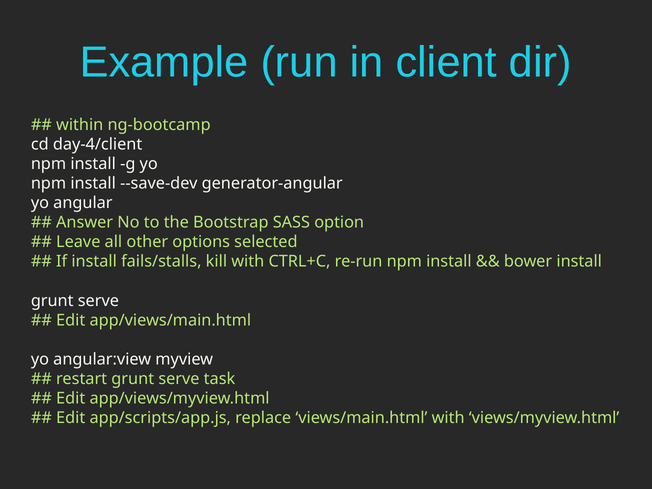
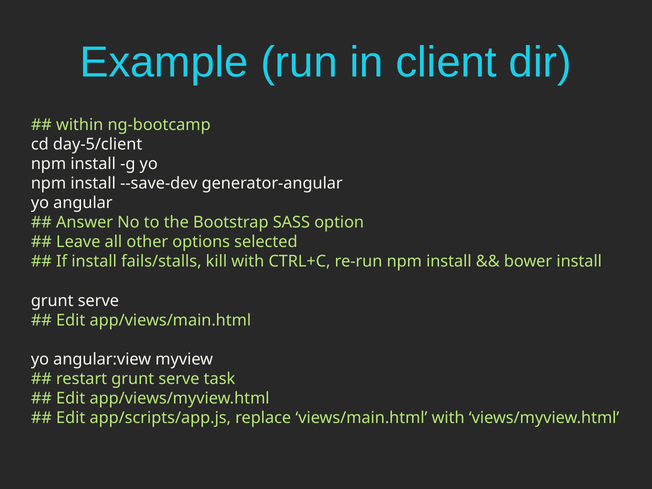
day-4/client: day-4/client -> day-5/client (98, 144)
